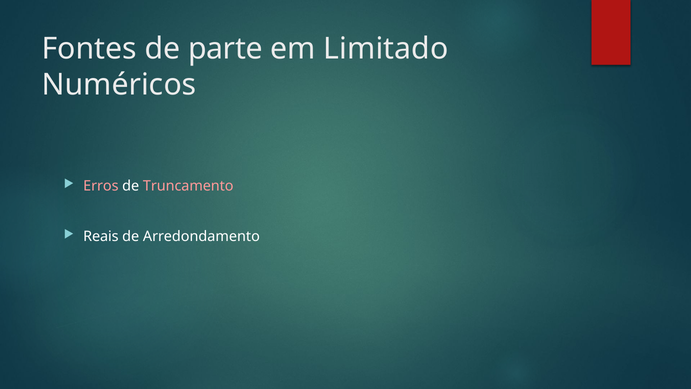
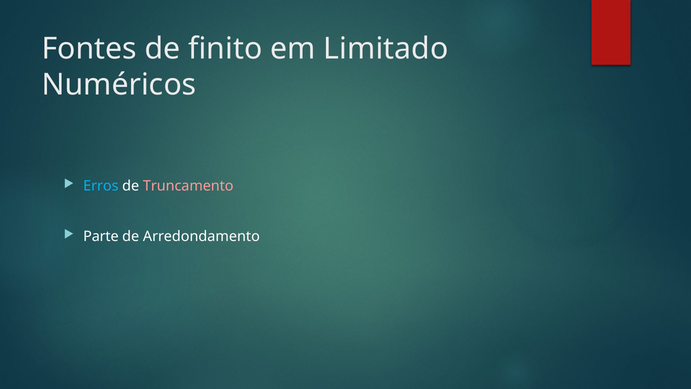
parte: parte -> finito (225, 49)
Erros colour: pink -> light blue (101, 186)
Reais: Reais -> Parte (101, 236)
